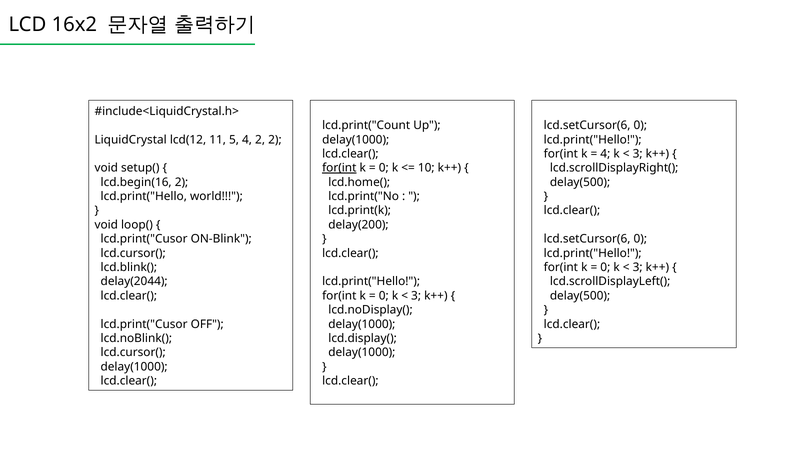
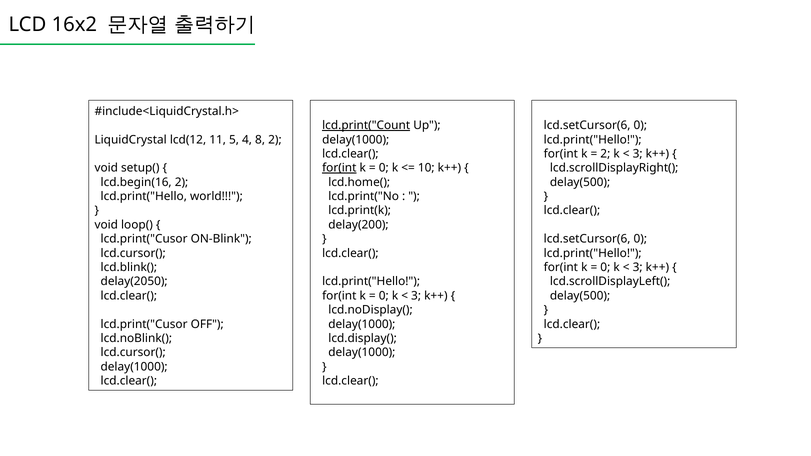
lcd.print("Count underline: none -> present (366, 125)
4 2: 2 -> 8 (260, 140)
4: 4 -> 2 (605, 154)
delay(2044: delay(2044 -> delay(2050 (134, 282)
